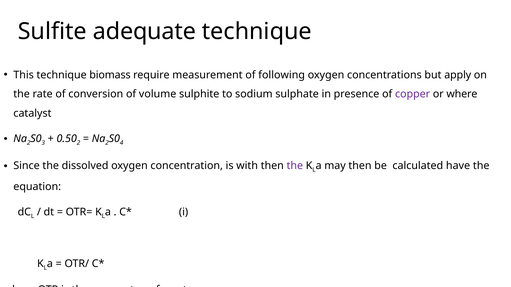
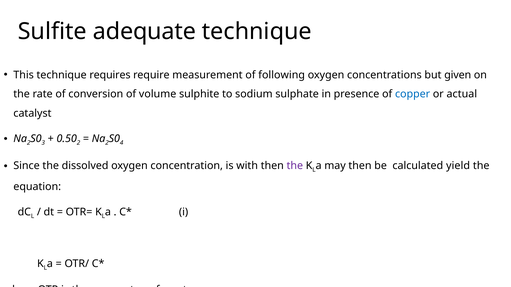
biomass: biomass -> requires (110, 75)
apply: apply -> given (458, 75)
copper colour: purple -> blue (413, 94)
or where: where -> actual (462, 94)
have: have -> yield (458, 166)
